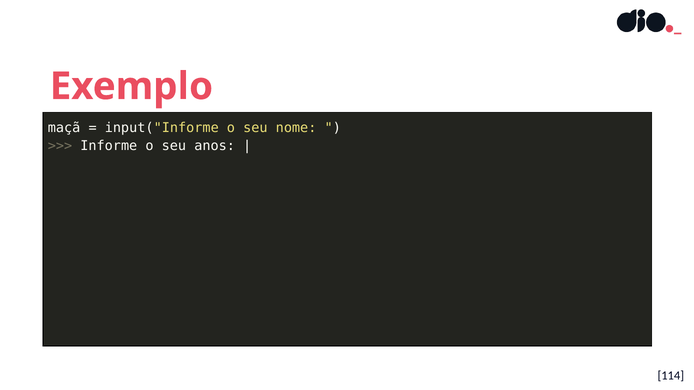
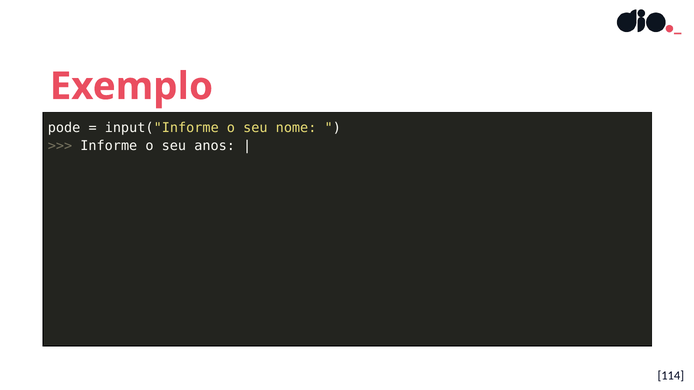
maçã: maçã -> pode (64, 128)
